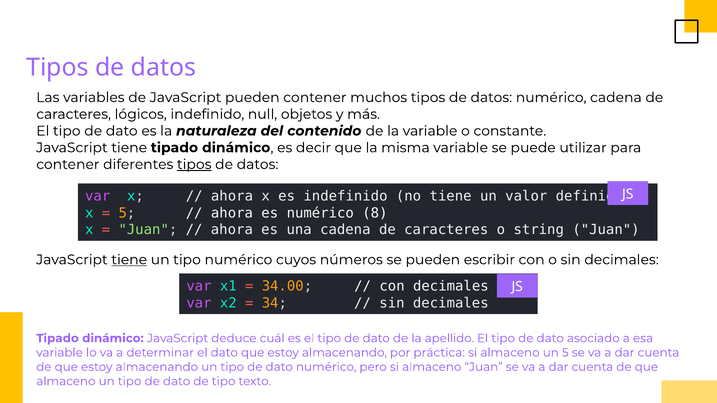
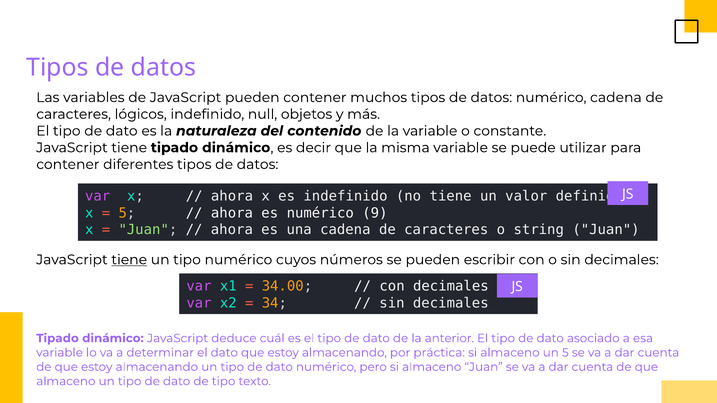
tipos underline: present -> none (194, 165)
8: 8 -> 9 (375, 213)
apellido: apellido -> anterior (449, 339)
